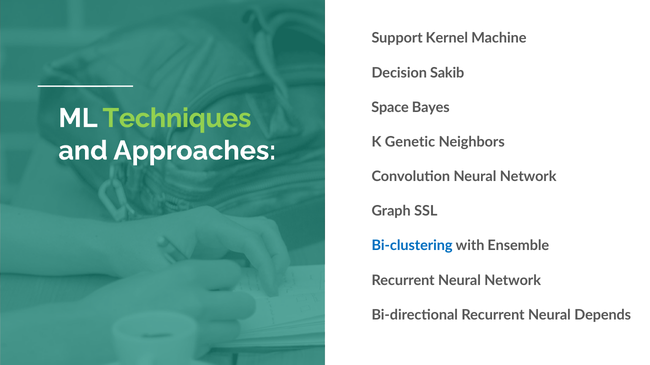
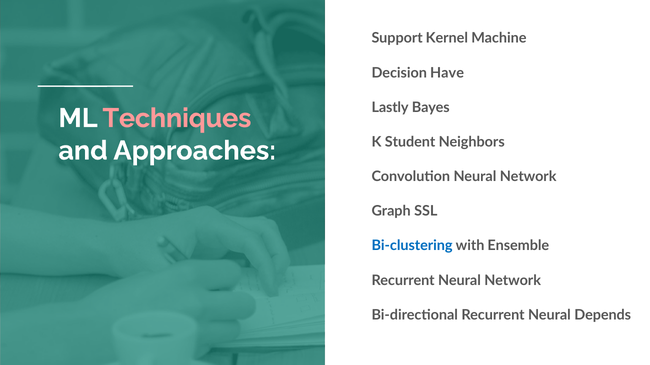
Sakib: Sakib -> Have (447, 73)
Space: Space -> Lastly (390, 108)
Techniques colour: light green -> pink (177, 118)
Genetic: Genetic -> Student (410, 142)
